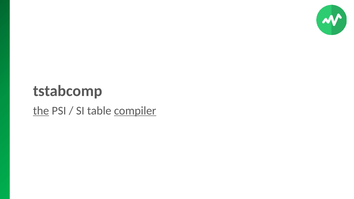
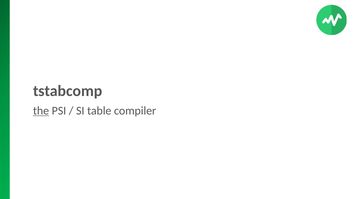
compiler underline: present -> none (135, 111)
